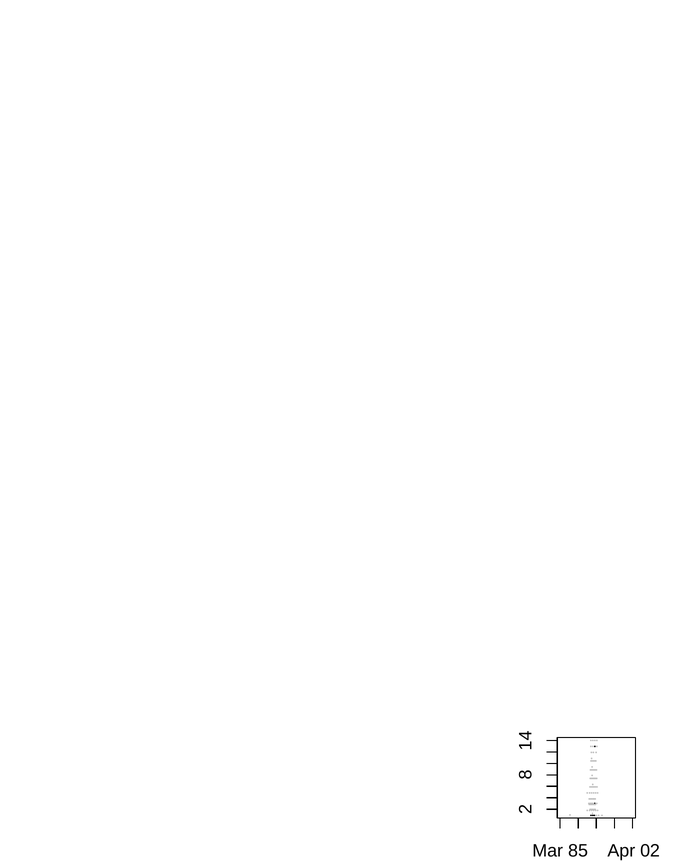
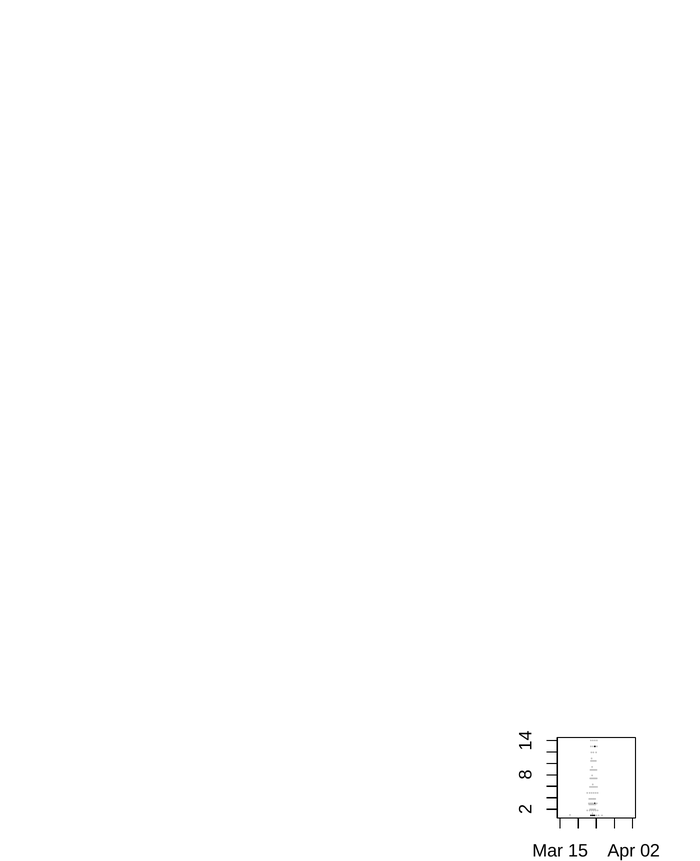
85: 85 -> 15 (578, 851)
